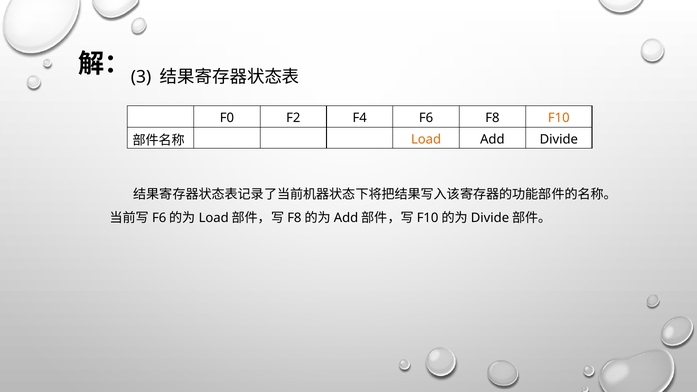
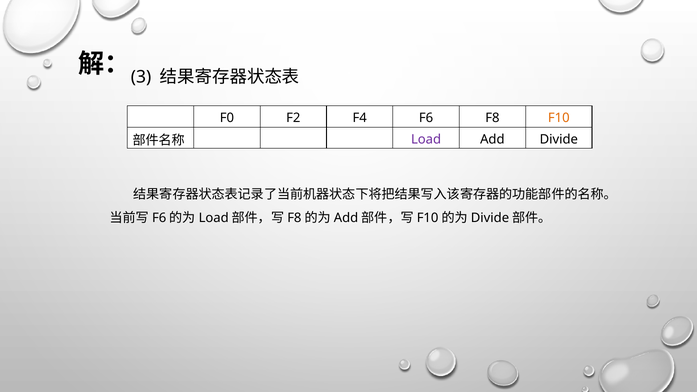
Load colour: orange -> purple (426, 139)
